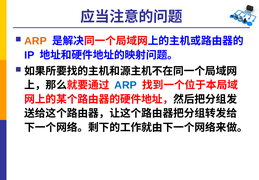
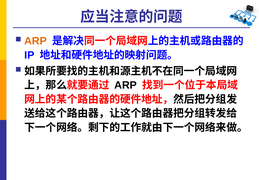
ARP colour: blue -> black (126, 85)
